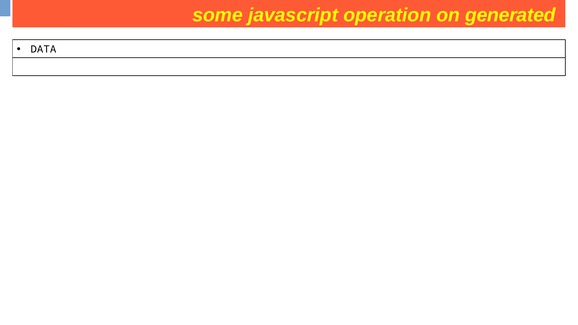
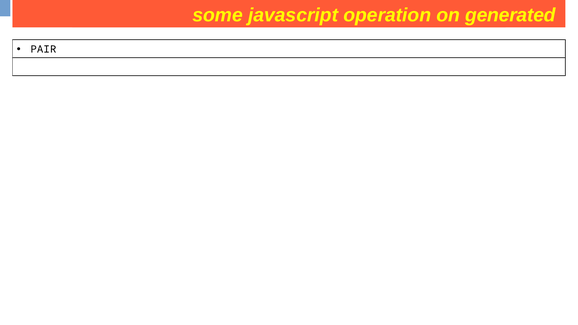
DATA: DATA -> PAIR (43, 49)
